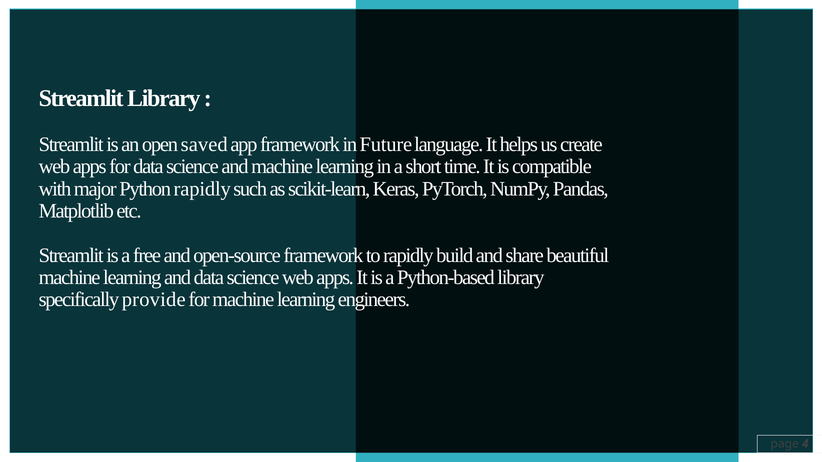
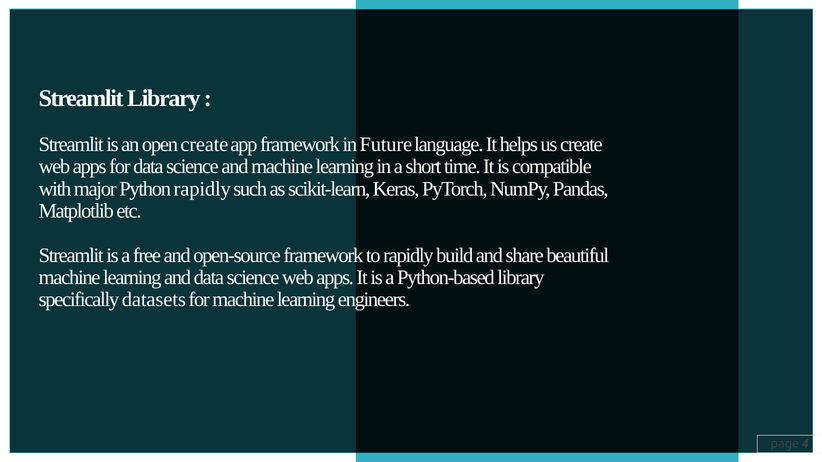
open saved: saved -> create (204, 145)
provide: provide -> datasets (154, 300)
